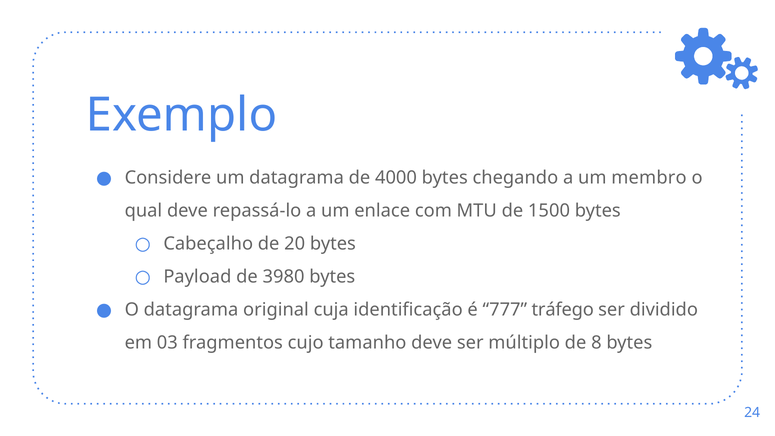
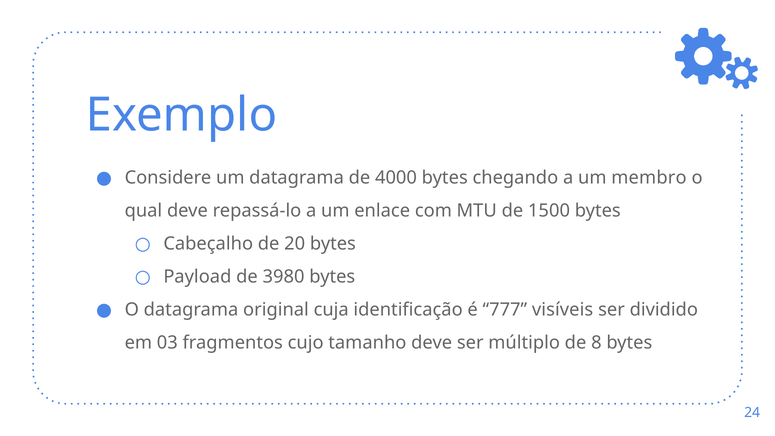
tráfego: tráfego -> visíveis (563, 310)
